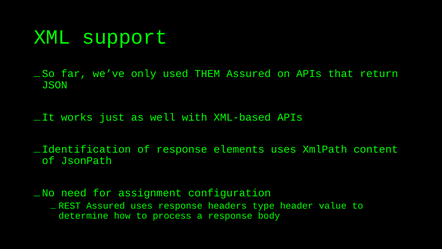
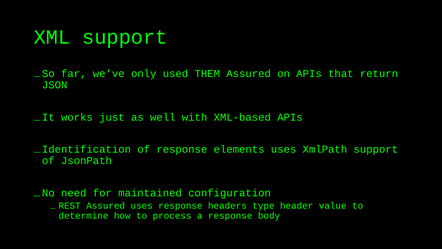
XmlPath content: content -> support (376, 149)
assignment: assignment -> maintained (150, 193)
